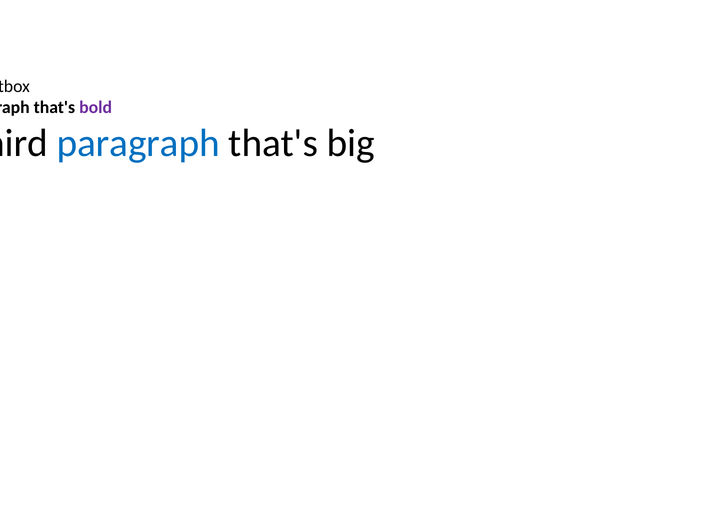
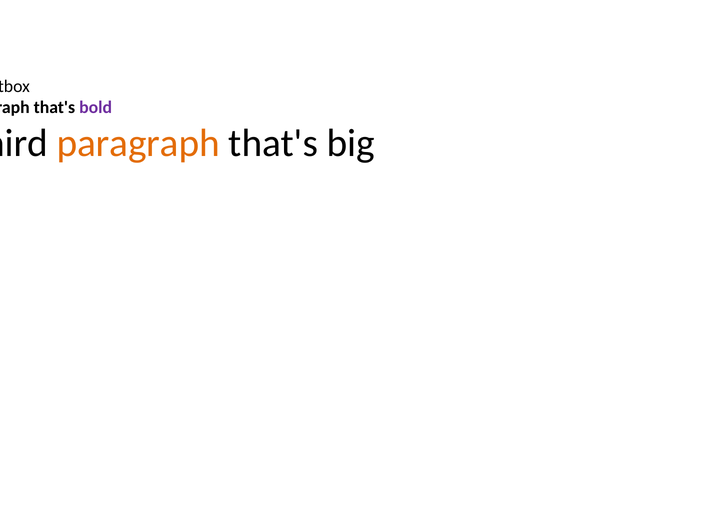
paragraph colour: blue -> orange (138, 143)
